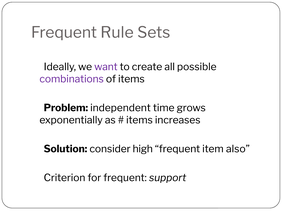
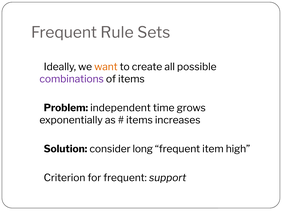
want colour: purple -> orange (106, 67)
high: high -> long (143, 149)
also: also -> high (238, 149)
